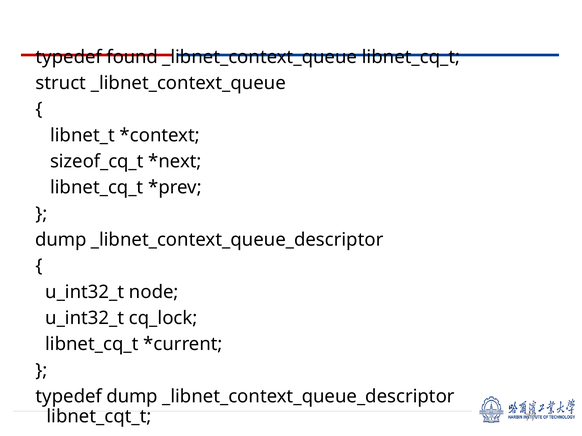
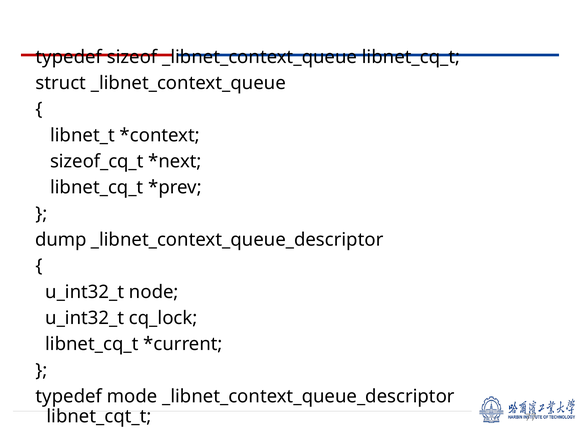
found: found -> sizeof (132, 57)
typedef dump: dump -> mode (132, 397)
